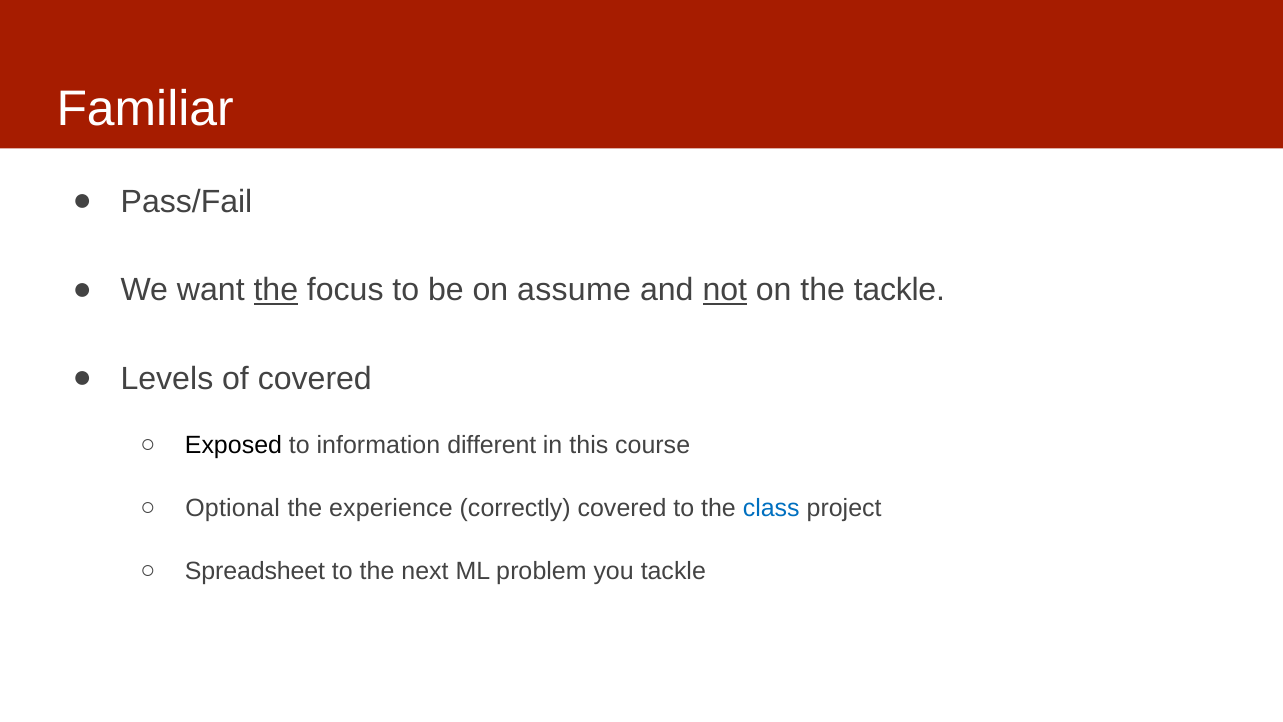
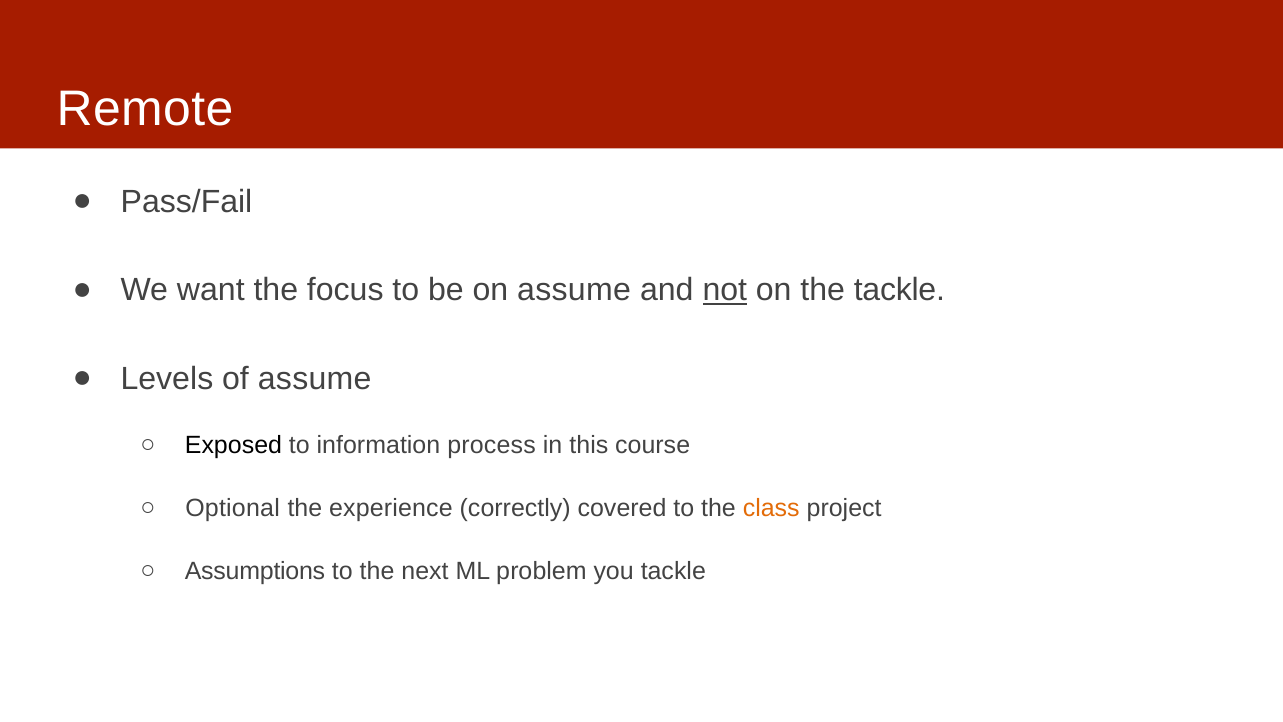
Familiar: Familiar -> Remote (145, 109)
the underline: present -> none (276, 290)
of covered: covered -> assume (315, 379)
different: different -> process (492, 445)
class colour: blue -> orange (771, 508)
Spreadsheet: Spreadsheet -> Assumptions (255, 571)
